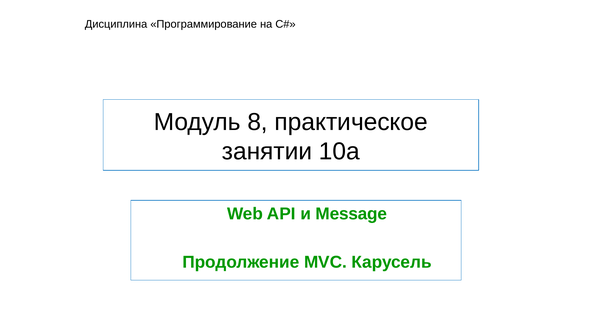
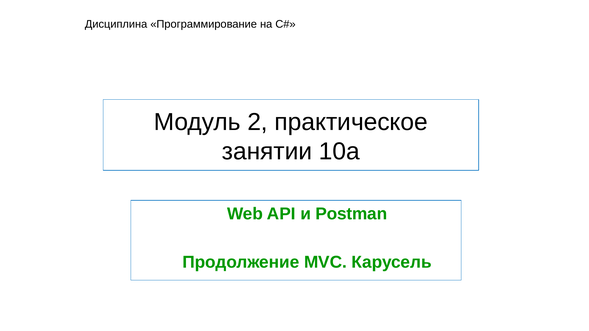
8: 8 -> 2 (258, 122)
Message: Message -> Postman (351, 214)
